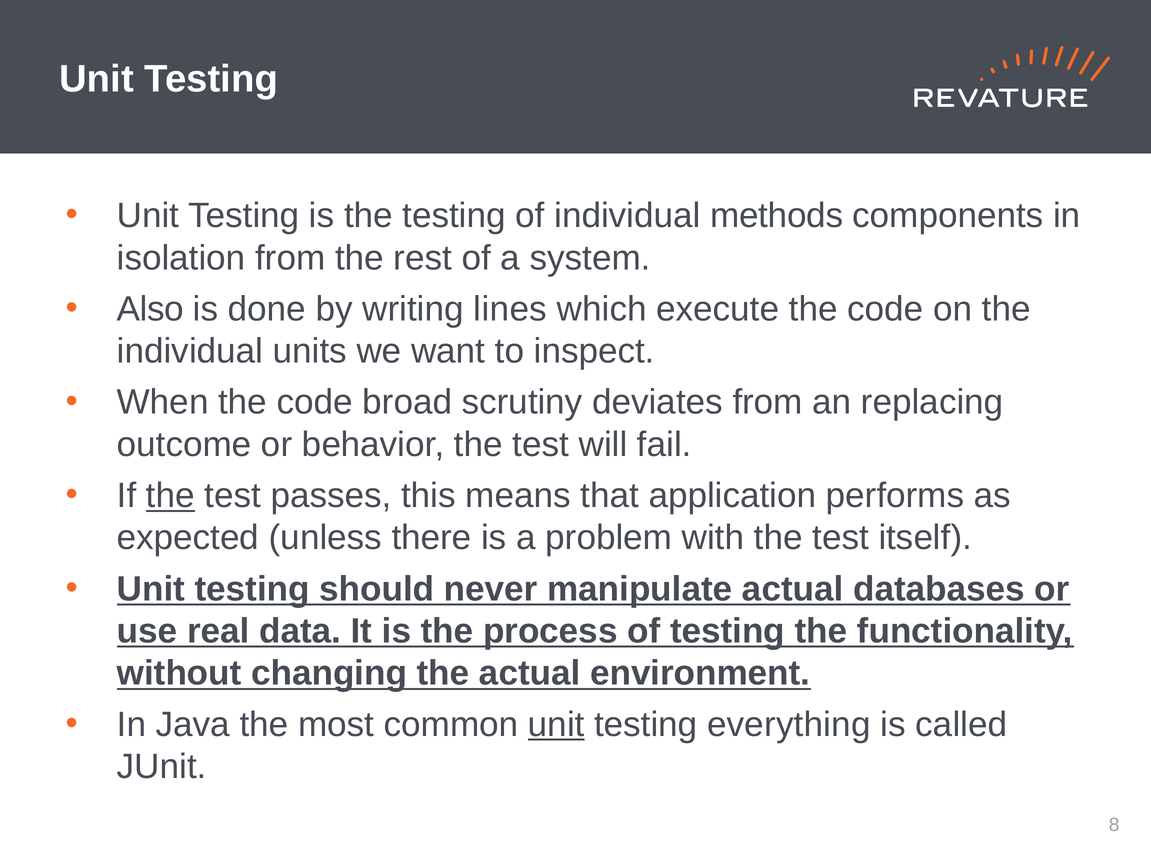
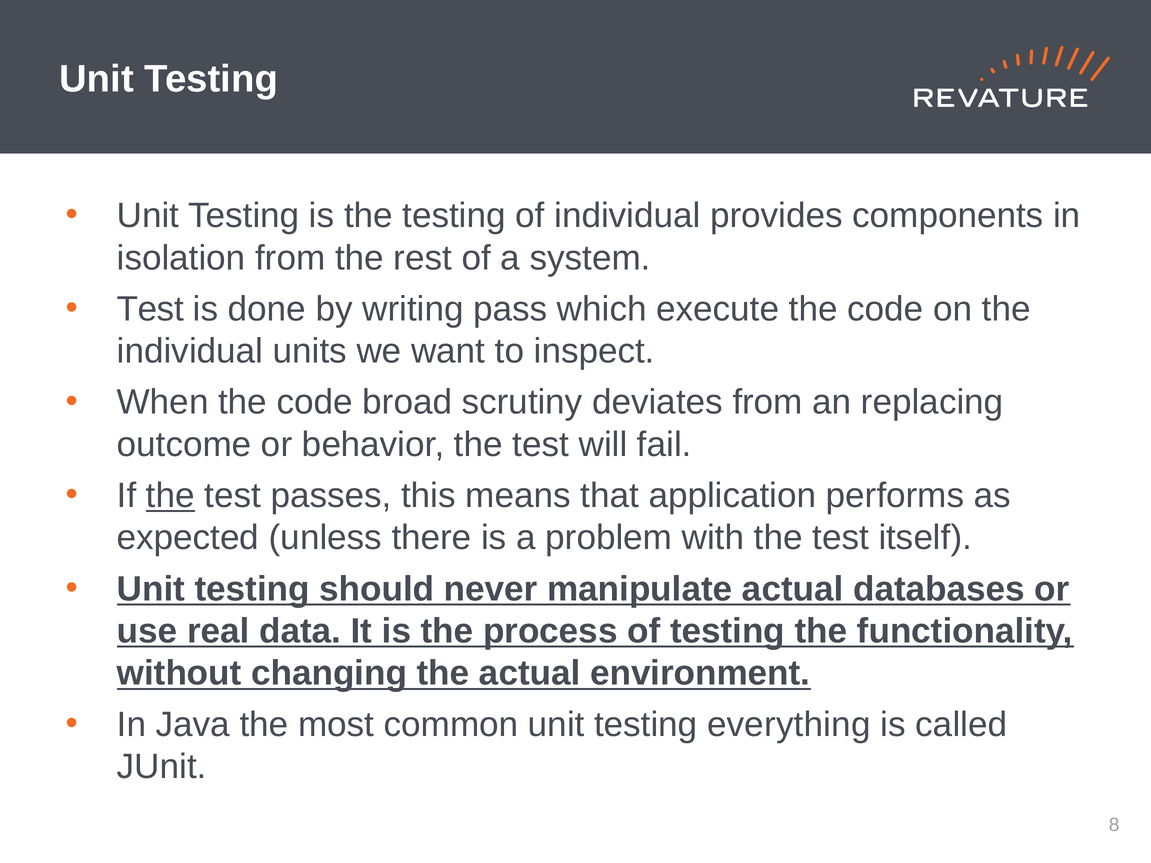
methods: methods -> provides (777, 216)
Also: Also -> Test (150, 309)
lines: lines -> pass (510, 309)
unit underline: present -> none (556, 725)
